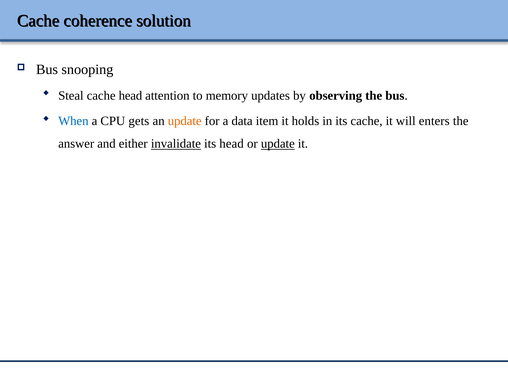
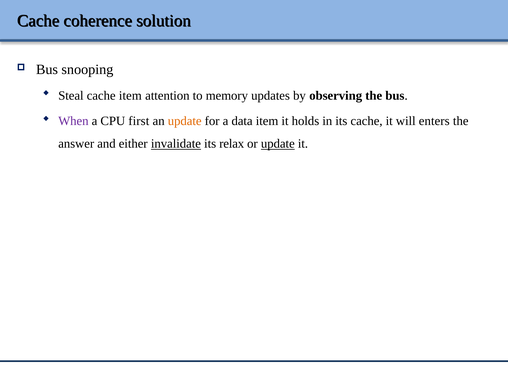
cache head: head -> item (130, 96)
When colour: blue -> purple (73, 121)
gets: gets -> first (139, 121)
its head: head -> relax (232, 144)
